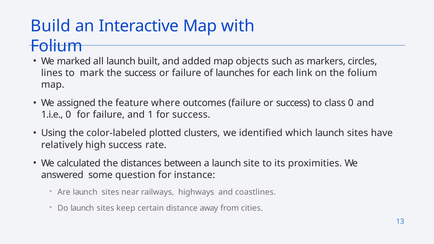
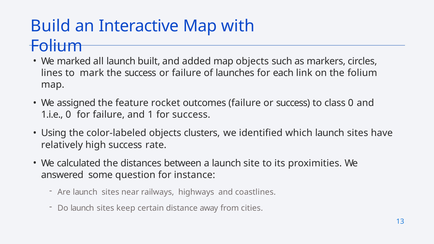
where: where -> rocket (166, 103)
color-labeled plotted: plotted -> objects (165, 133)
